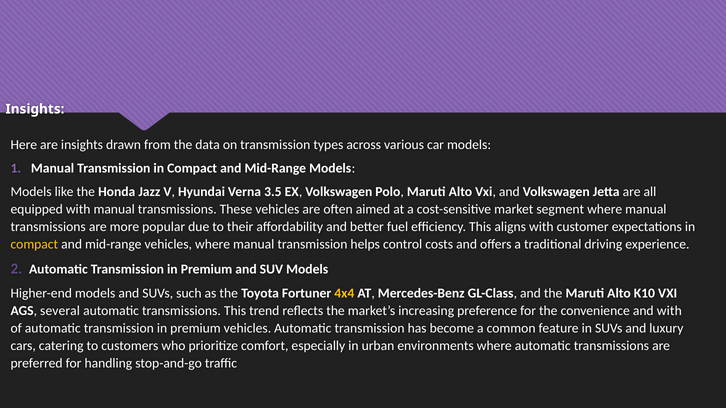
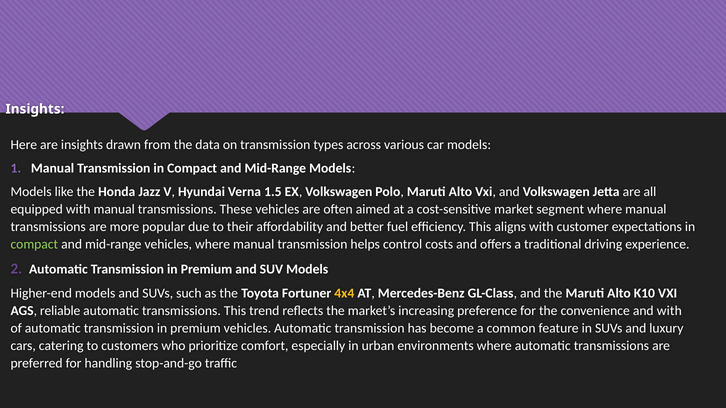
3.5: 3.5 -> 1.5 (273, 192)
compact colour: yellow -> light green (34, 245)
several: several -> reliable (60, 311)
